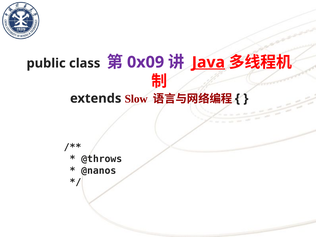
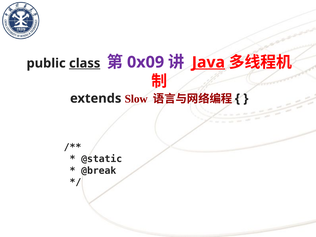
class underline: none -> present (85, 63)
@throws: @throws -> @static (102, 159)
@nanos: @nanos -> @break (99, 171)
